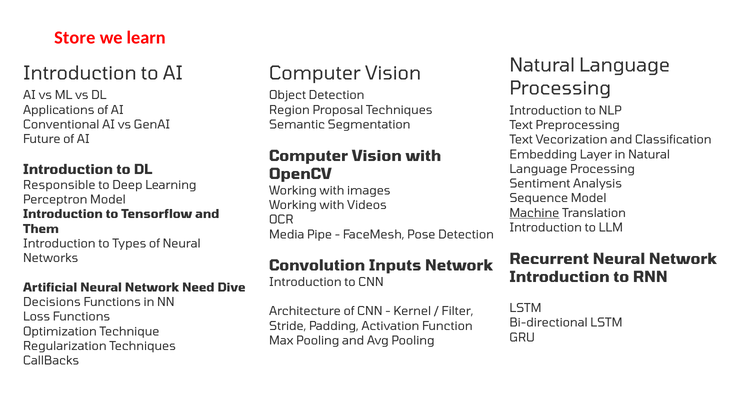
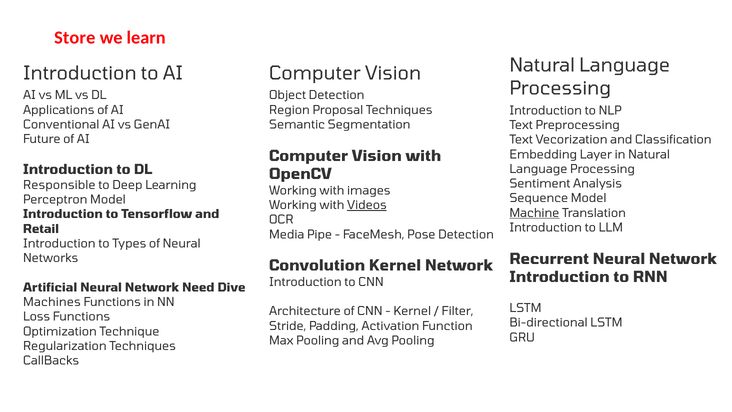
Videos underline: none -> present (367, 205)
Them: Them -> Retail (41, 229)
Convolution Inputs: Inputs -> Kernel (395, 266)
Decisions: Decisions -> Machines (52, 302)
